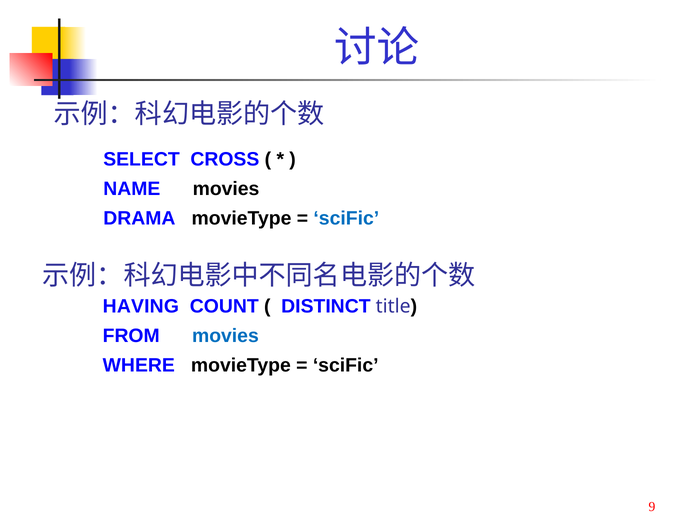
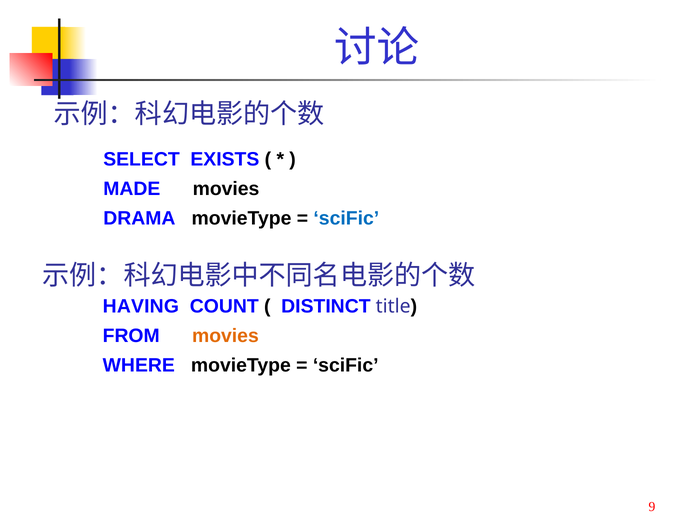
CROSS: CROSS -> EXISTS (225, 159)
NAME: NAME -> MADE (132, 189)
movies colour: blue -> orange (225, 336)
